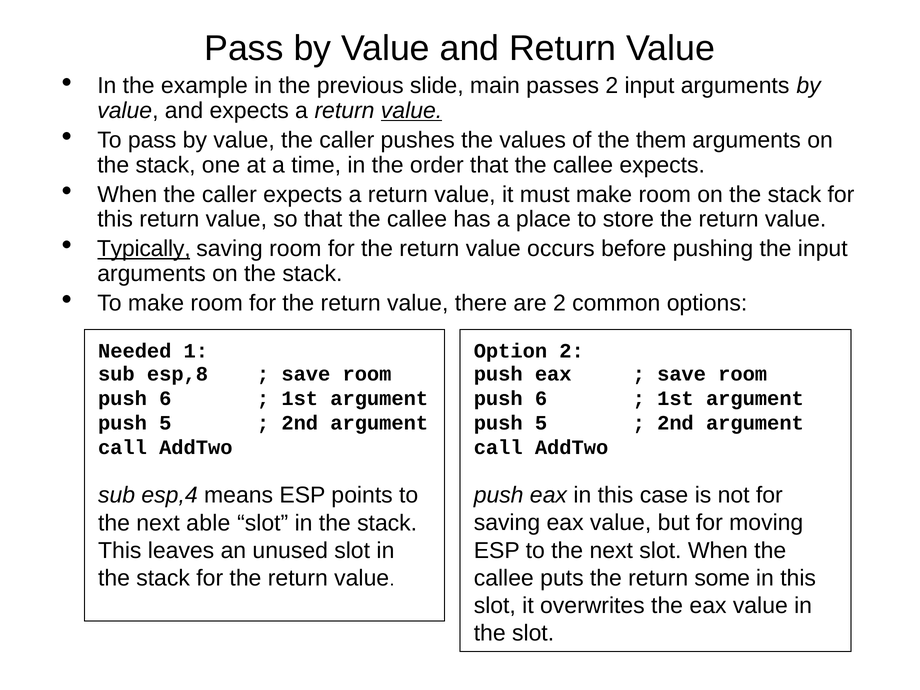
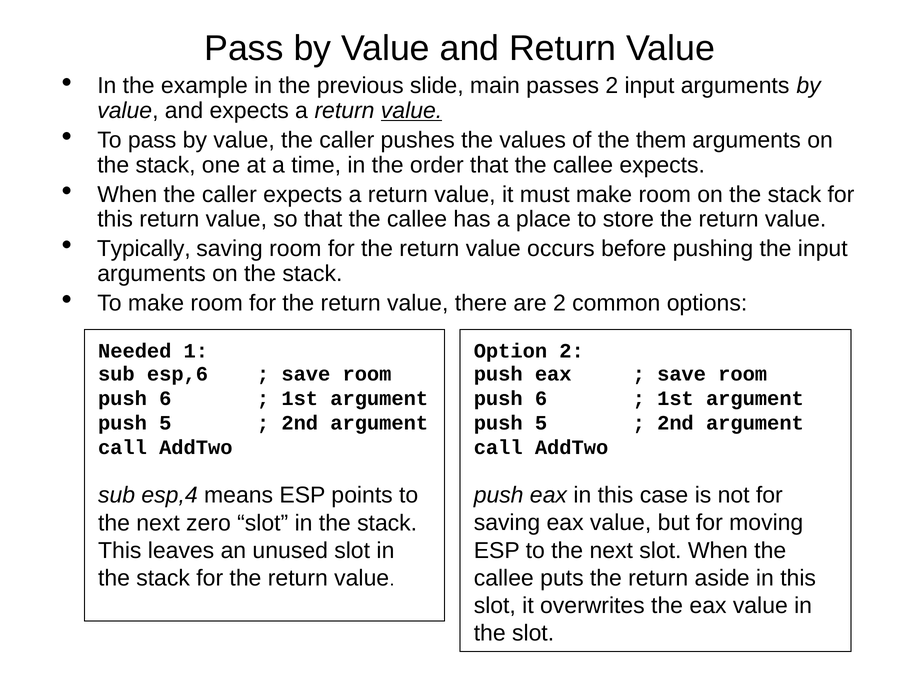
Typically underline: present -> none (144, 249)
esp,8: esp,8 -> esp,6 (178, 374)
able: able -> zero (208, 523)
some: some -> aside (722, 578)
